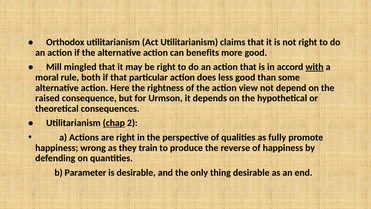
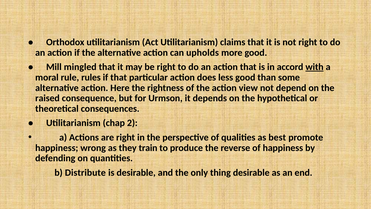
benefits: benefits -> upholds (203, 53)
both: both -> rules (91, 77)
chap underline: present -> none (114, 123)
fully: fully -> best (277, 137)
Parameter: Parameter -> Distribute (85, 172)
